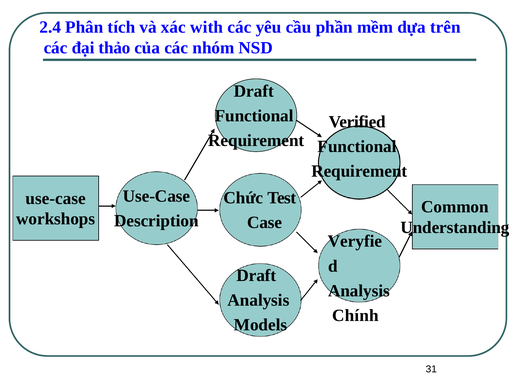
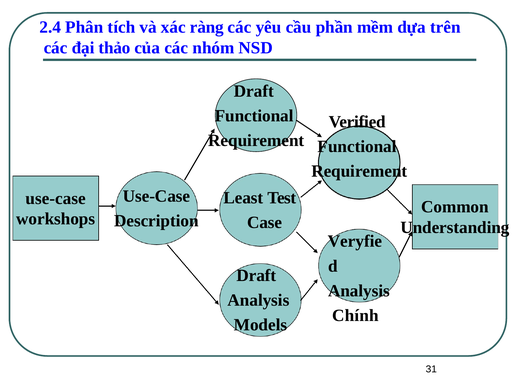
with: with -> ràng (207, 27)
Chức: Chức -> Least (243, 198)
